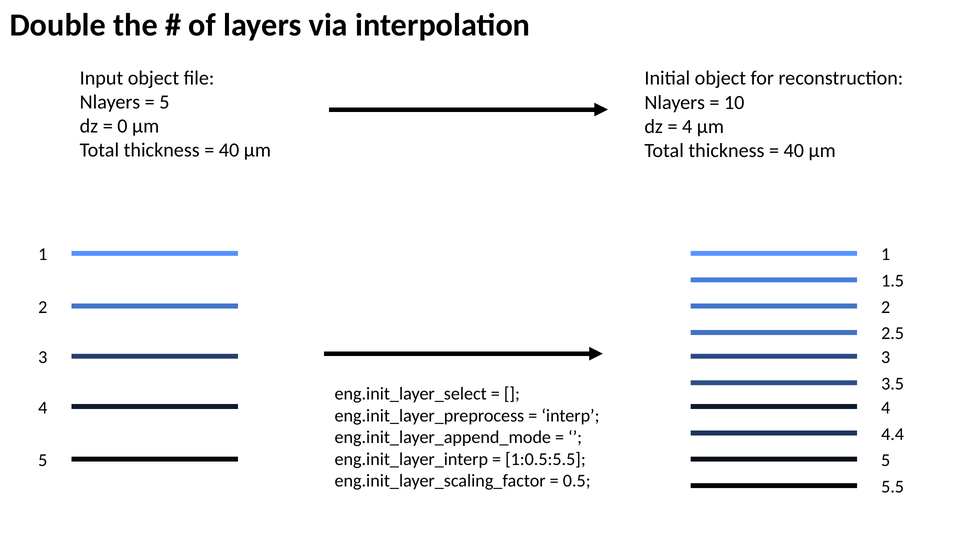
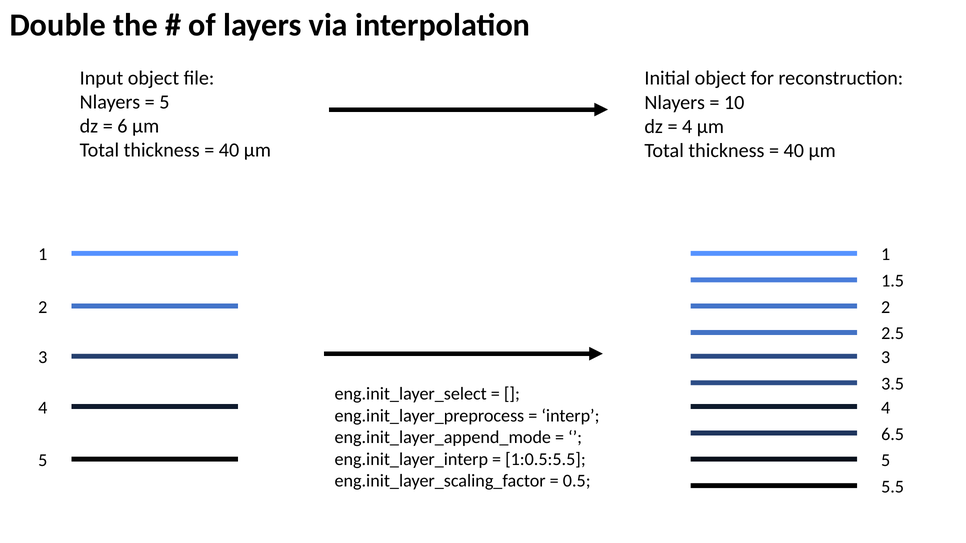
0: 0 -> 6 (122, 126)
4.4: 4.4 -> 6.5 (893, 434)
